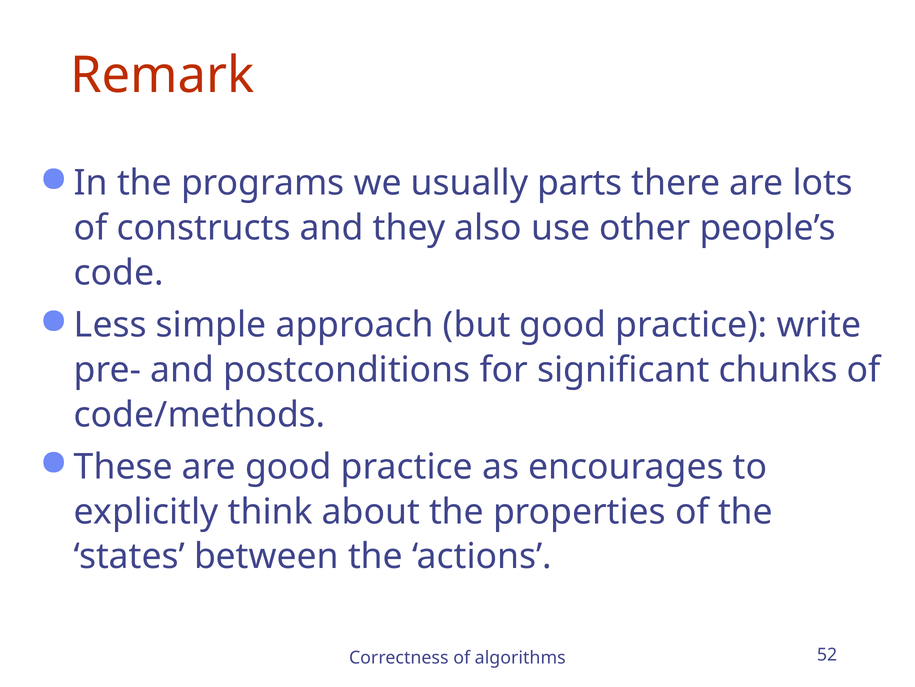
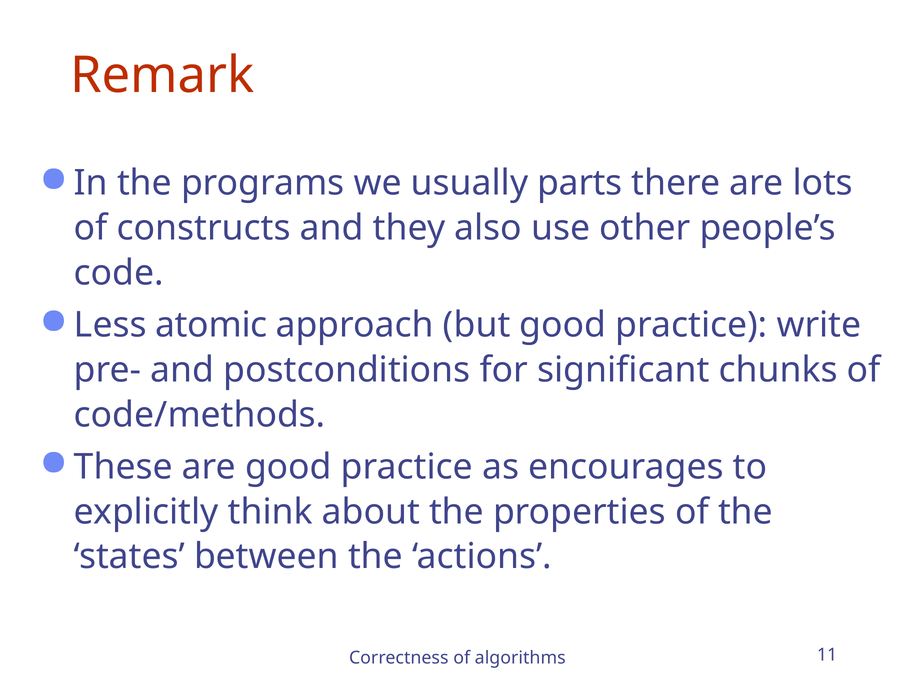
simple: simple -> atomic (211, 325)
52: 52 -> 11 (827, 654)
